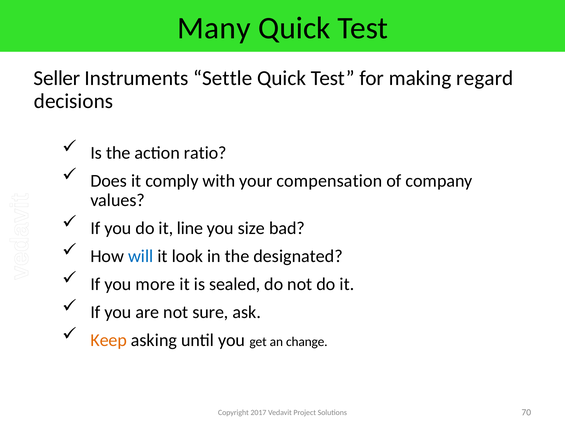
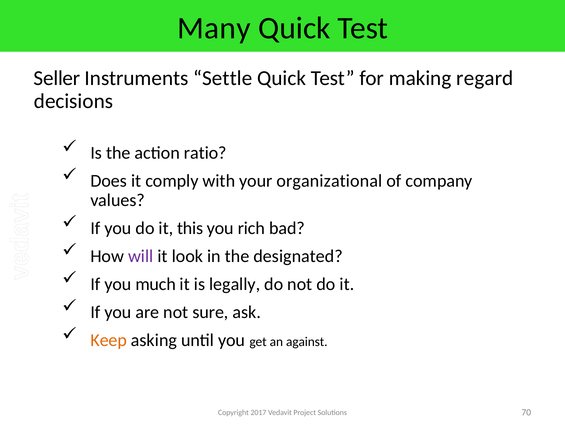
compensation: compensation -> organizational (329, 181)
line: line -> this (190, 228)
size: size -> rich (251, 228)
will colour: blue -> purple (141, 256)
more: more -> much (156, 284)
sealed: sealed -> legally (235, 284)
change: change -> against (307, 341)
